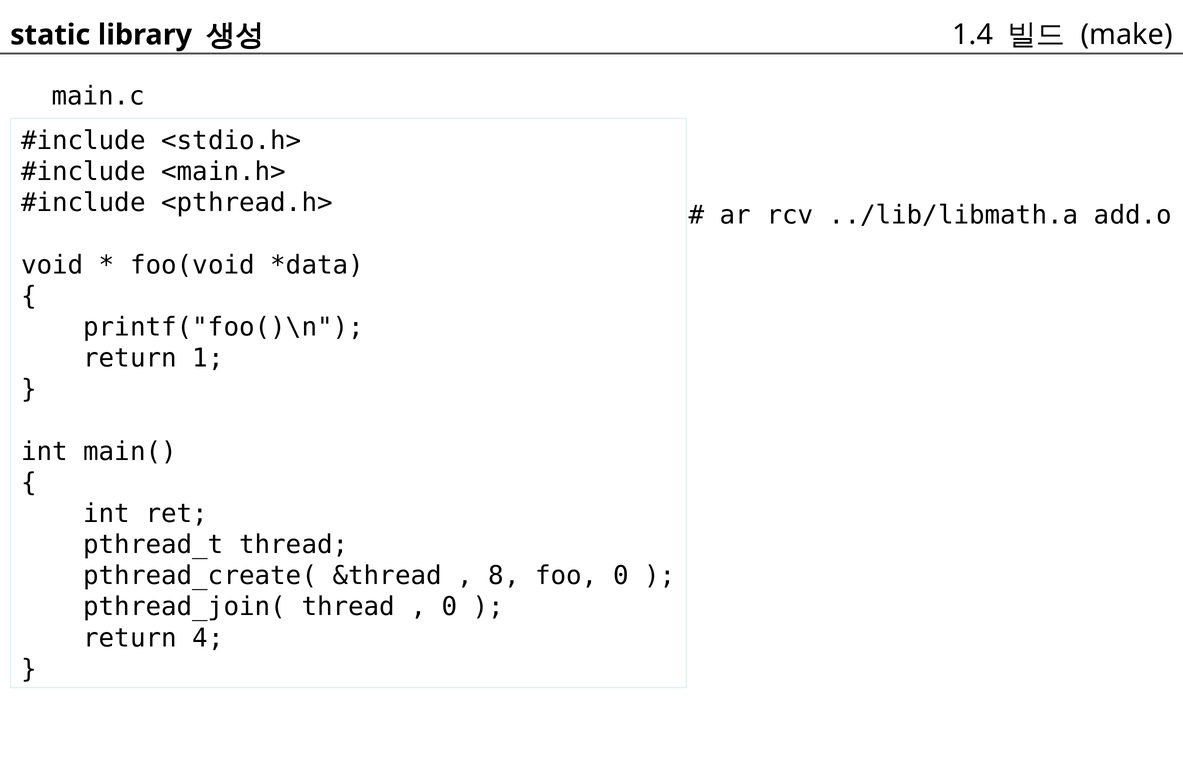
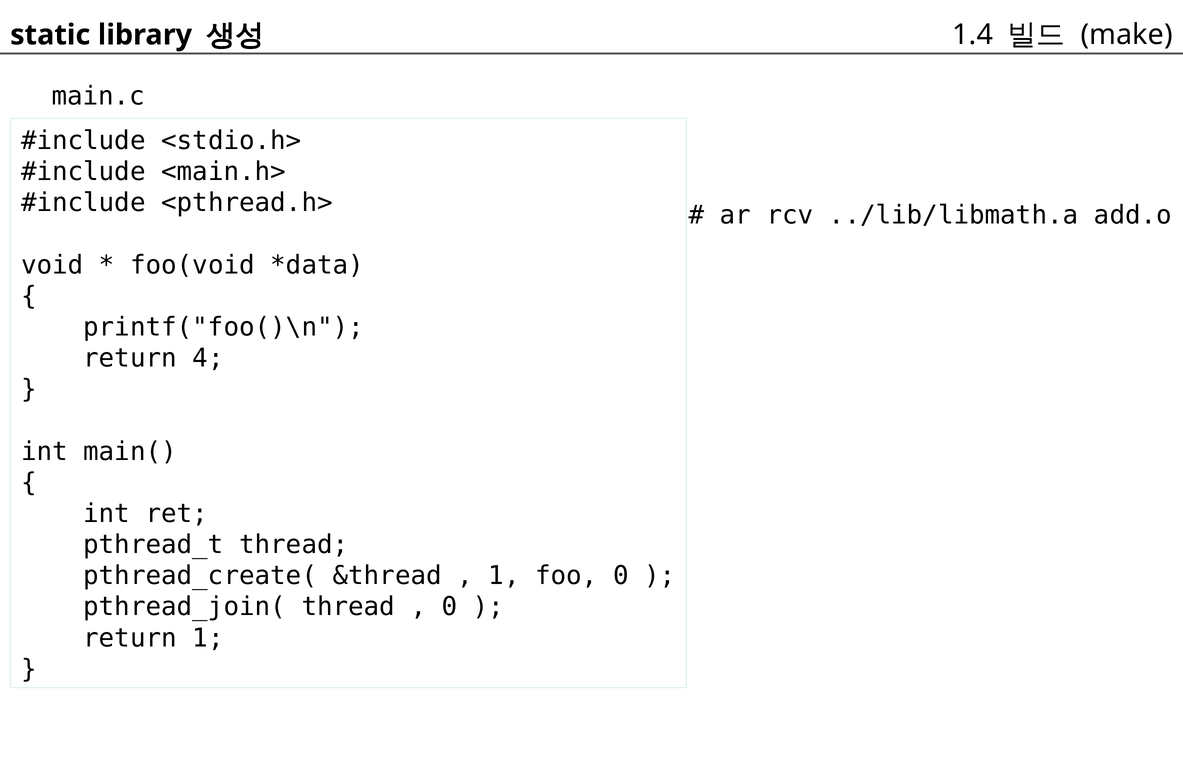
1: 1 -> 4 (208, 358)
8: 8 -> 1 (504, 576)
return 4: 4 -> 1 (208, 638)
